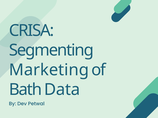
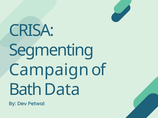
Marketing: Marketing -> Campaign (49, 70)
